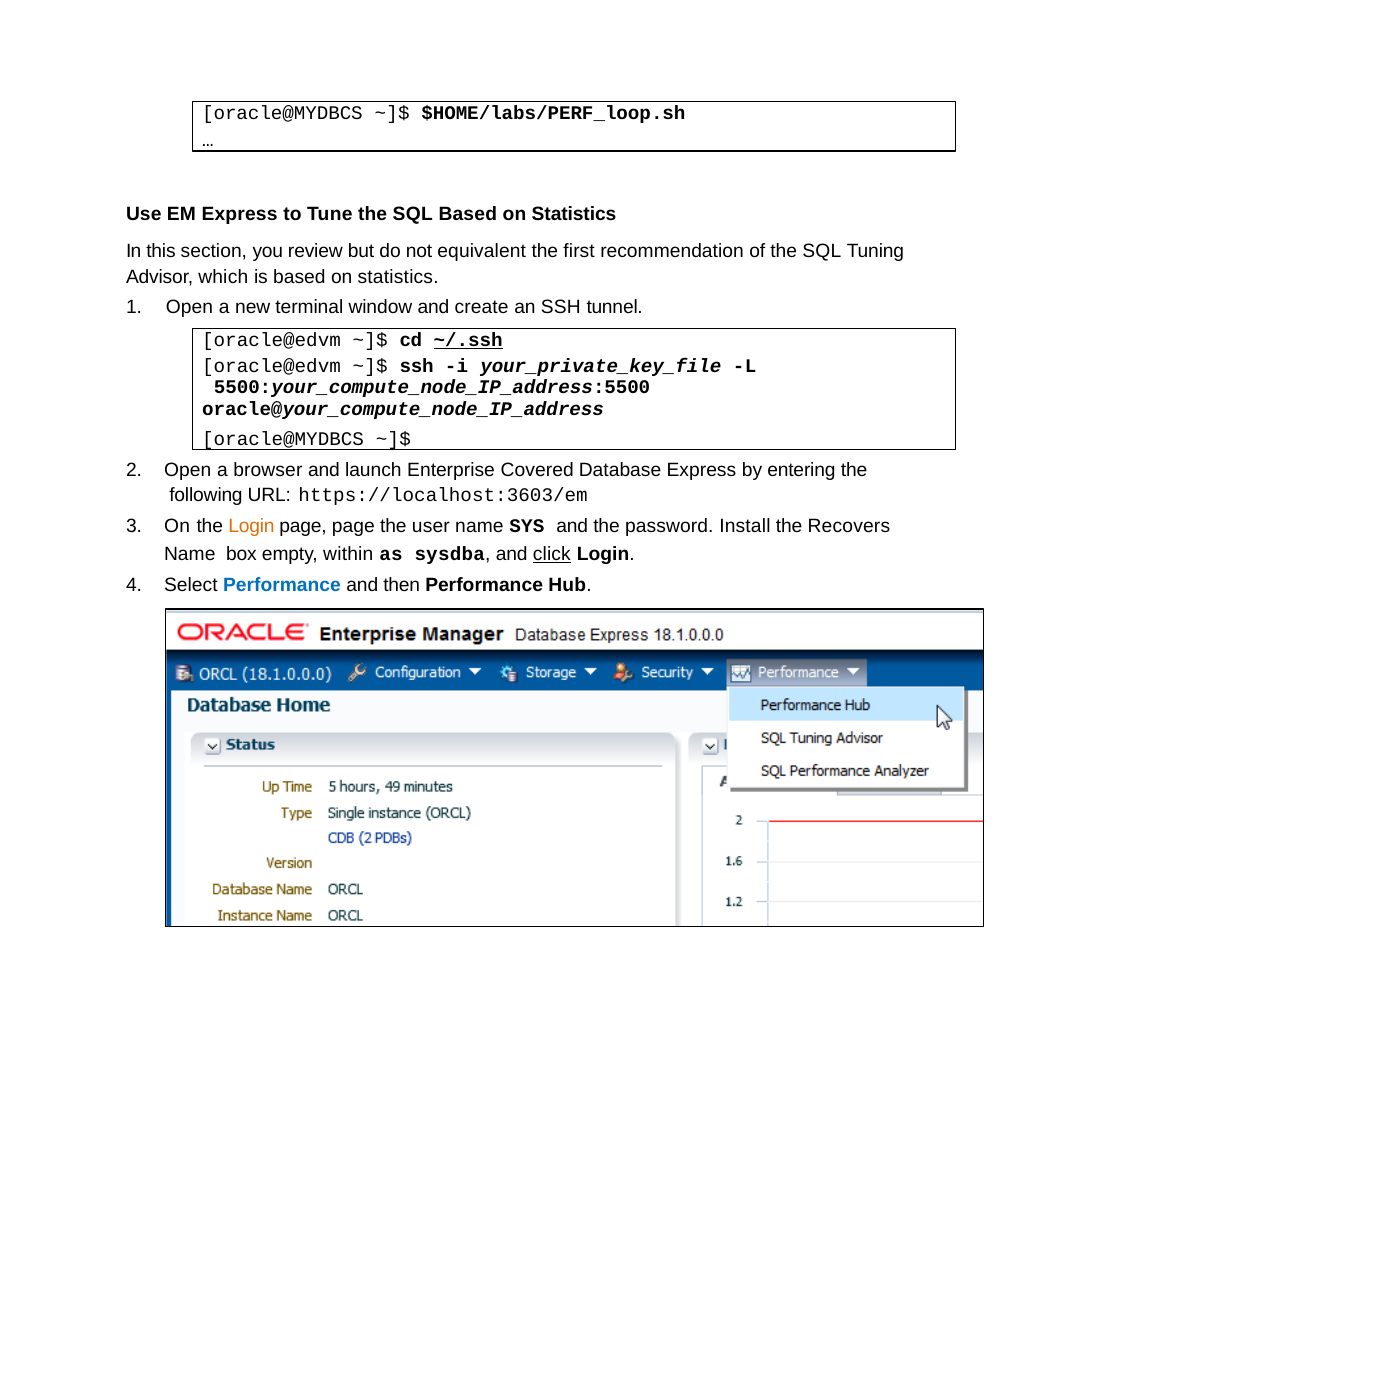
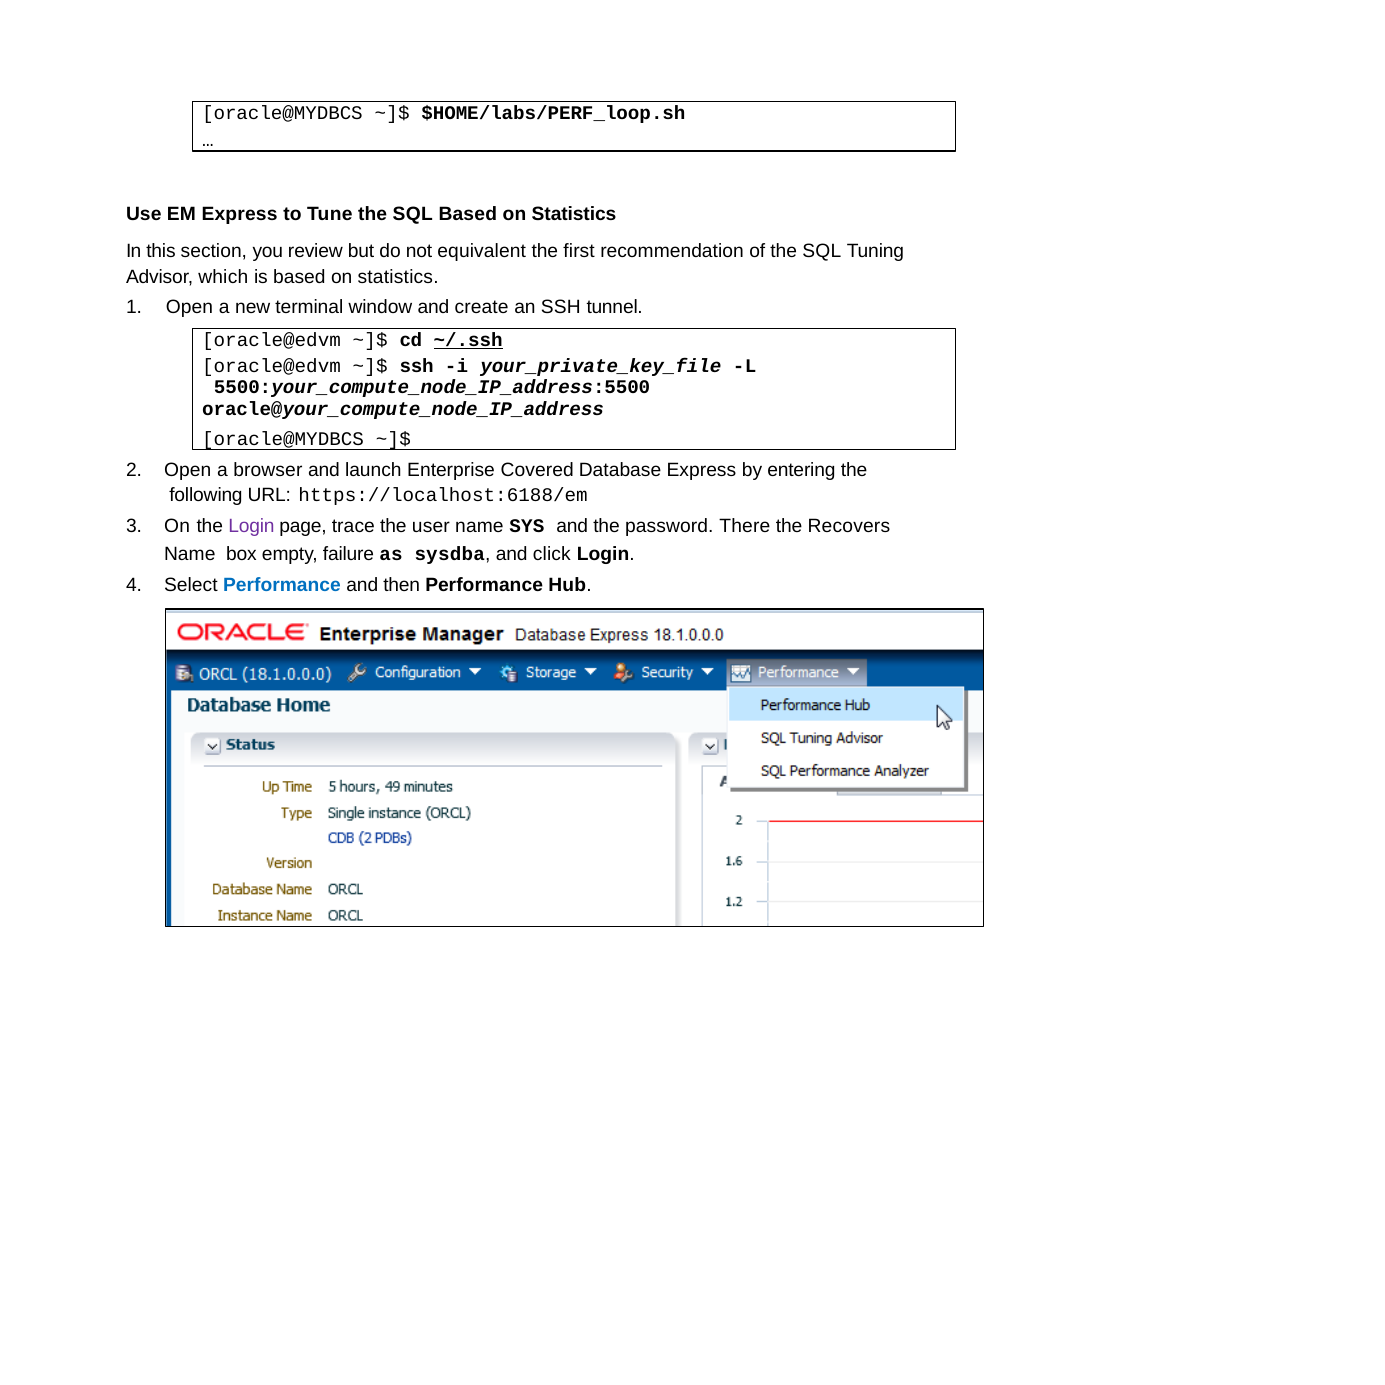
https://localhost:3603/em: https://localhost:3603/em -> https://localhost:6188/em (443, 495)
Login colour: orange -> purple (251, 526)
page page: page -> trace (353, 526)
Install: Install -> There (745, 526)
within: within -> failure (348, 554)
click underline: present -> none (552, 554)
